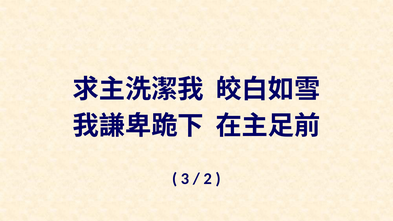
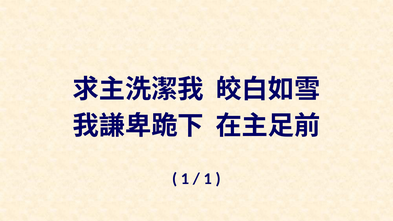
3: 3 -> 1 (185, 179)
2: 2 -> 1 (208, 179)
